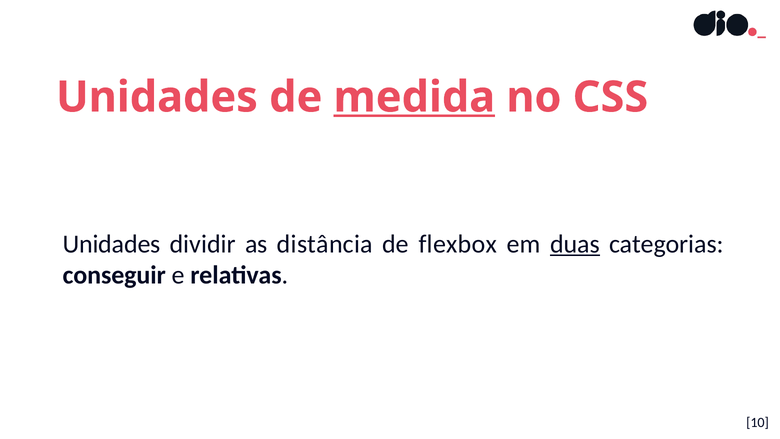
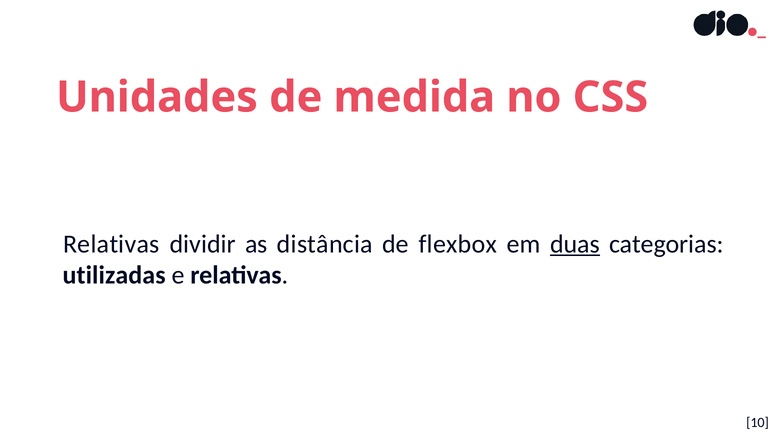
medida underline: present -> none (414, 97)
Unidades: Unidades -> Relativas (111, 244)
conseguir: conseguir -> utilizadas (114, 275)
